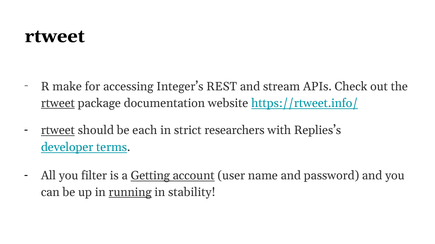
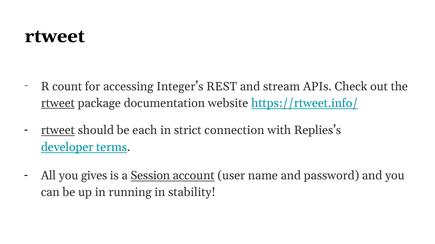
make: make -> count (67, 87)
researchers: researchers -> connection (234, 131)
filter: filter -> gives (94, 176)
Getting: Getting -> Session (150, 176)
running underline: present -> none (130, 193)
